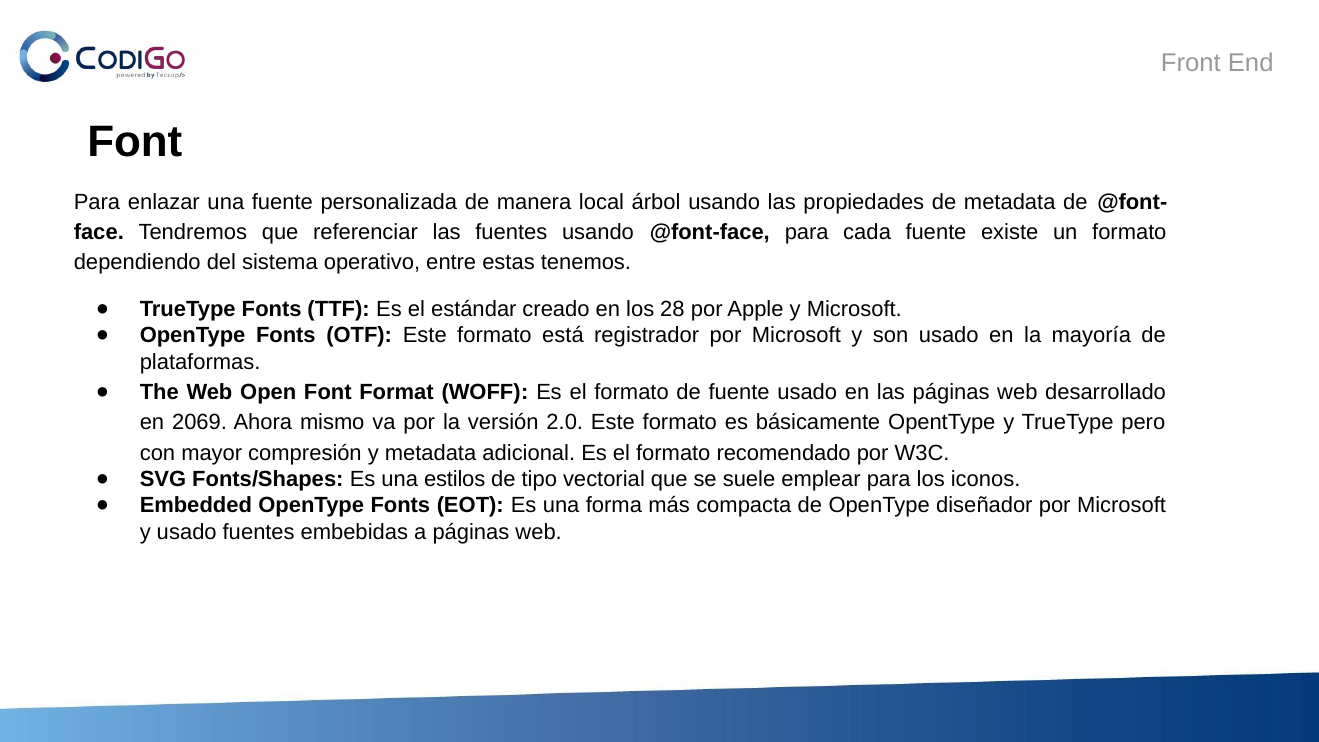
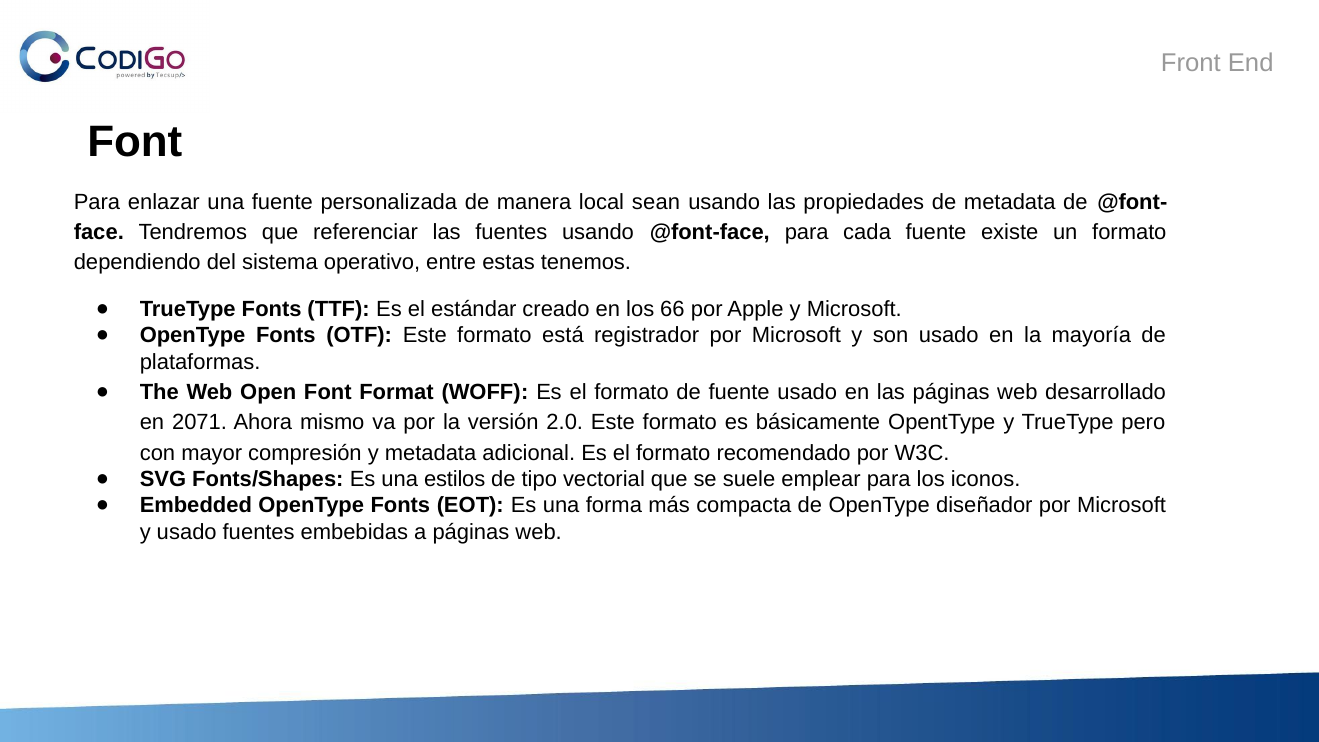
árbol: árbol -> sean (656, 202)
28: 28 -> 66 (672, 309)
2069: 2069 -> 2071 (199, 423)
